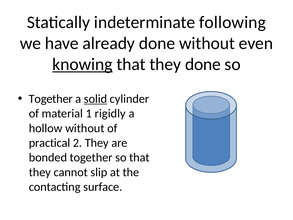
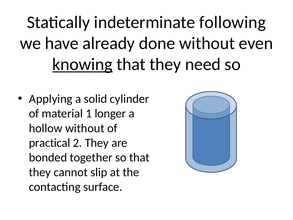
they done: done -> need (203, 64)
Together: Together -> Applying (51, 99)
solid underline: present -> none (95, 99)
rigidly: rigidly -> longer (110, 113)
